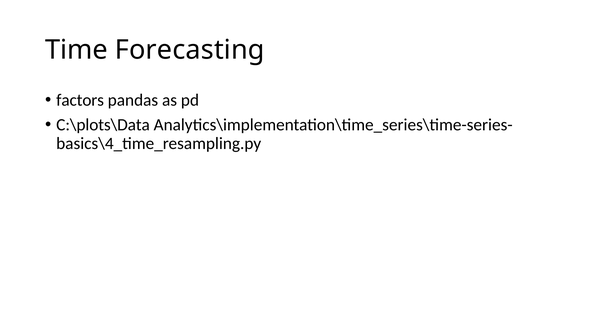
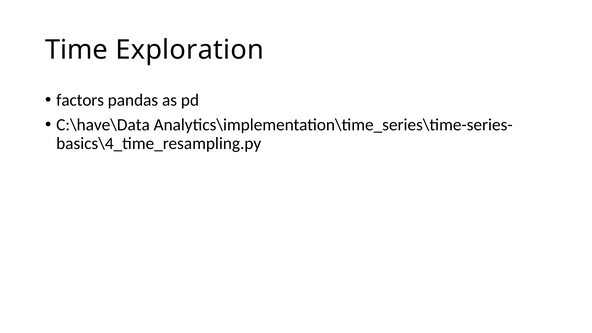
Forecasting: Forecasting -> Exploration (190, 50)
C:\plots\Data: C:\plots\Data -> C:\have\Data (103, 125)
